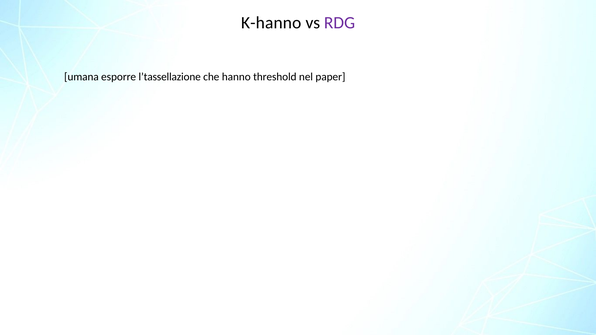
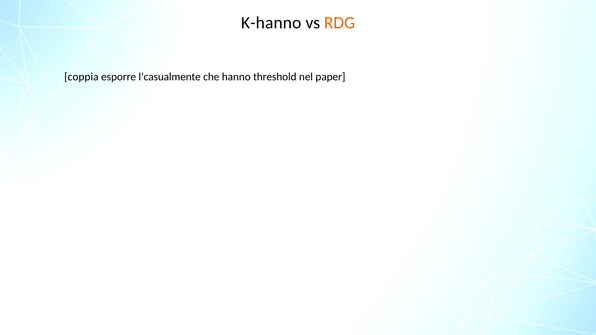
RDG colour: purple -> orange (340, 23)
umana: umana -> coppia (81, 77)
l’tassellazione: l’tassellazione -> l’casualmente (170, 77)
